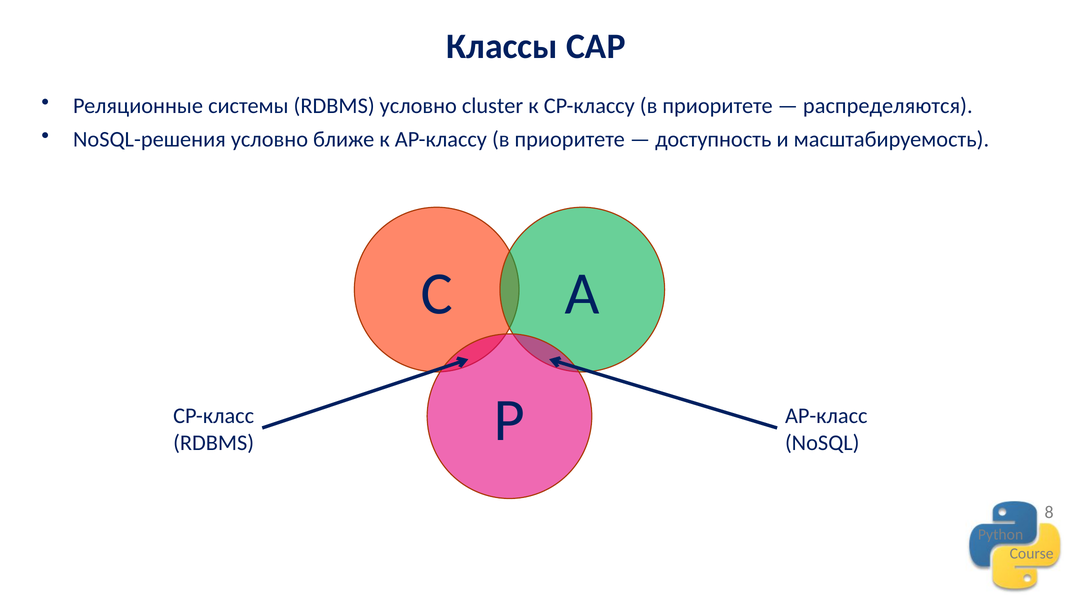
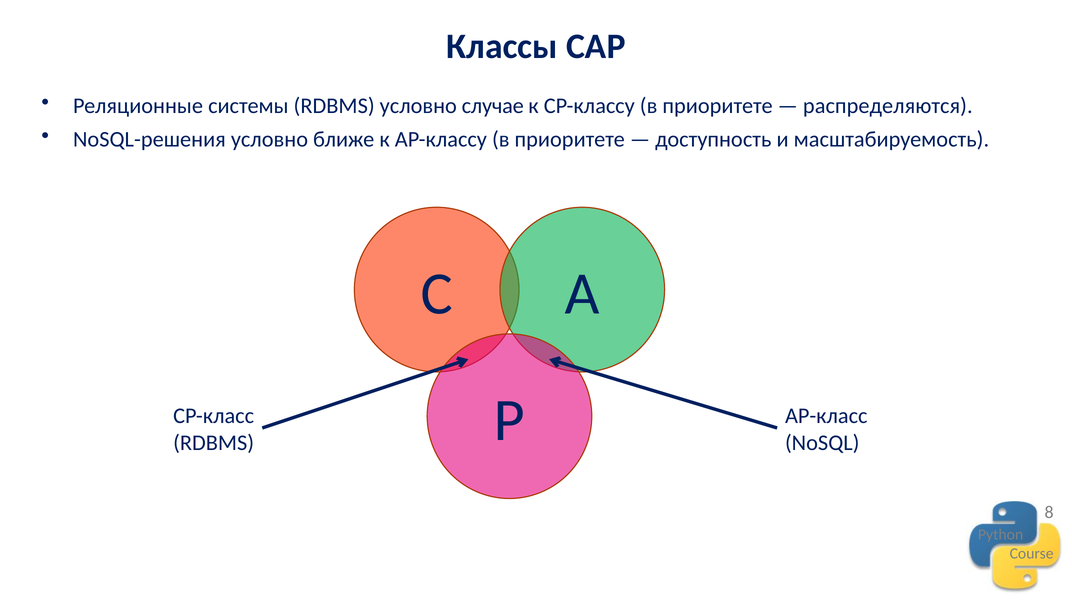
cluster: cluster -> случае (493, 106)
